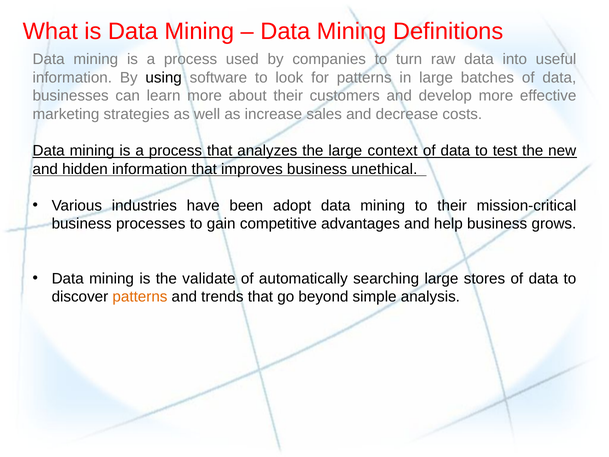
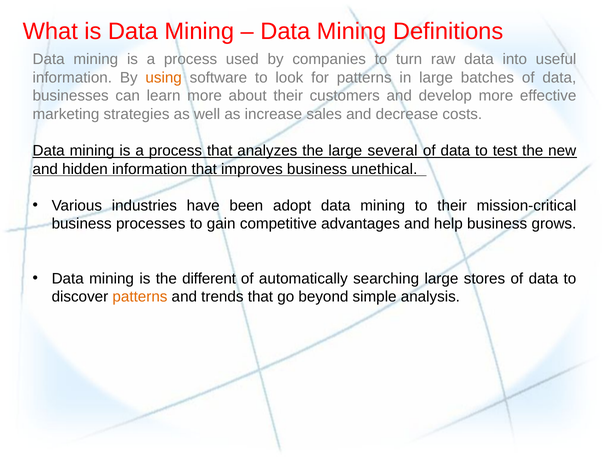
using colour: black -> orange (164, 78)
context: context -> several (393, 151)
validate: validate -> different (209, 279)
